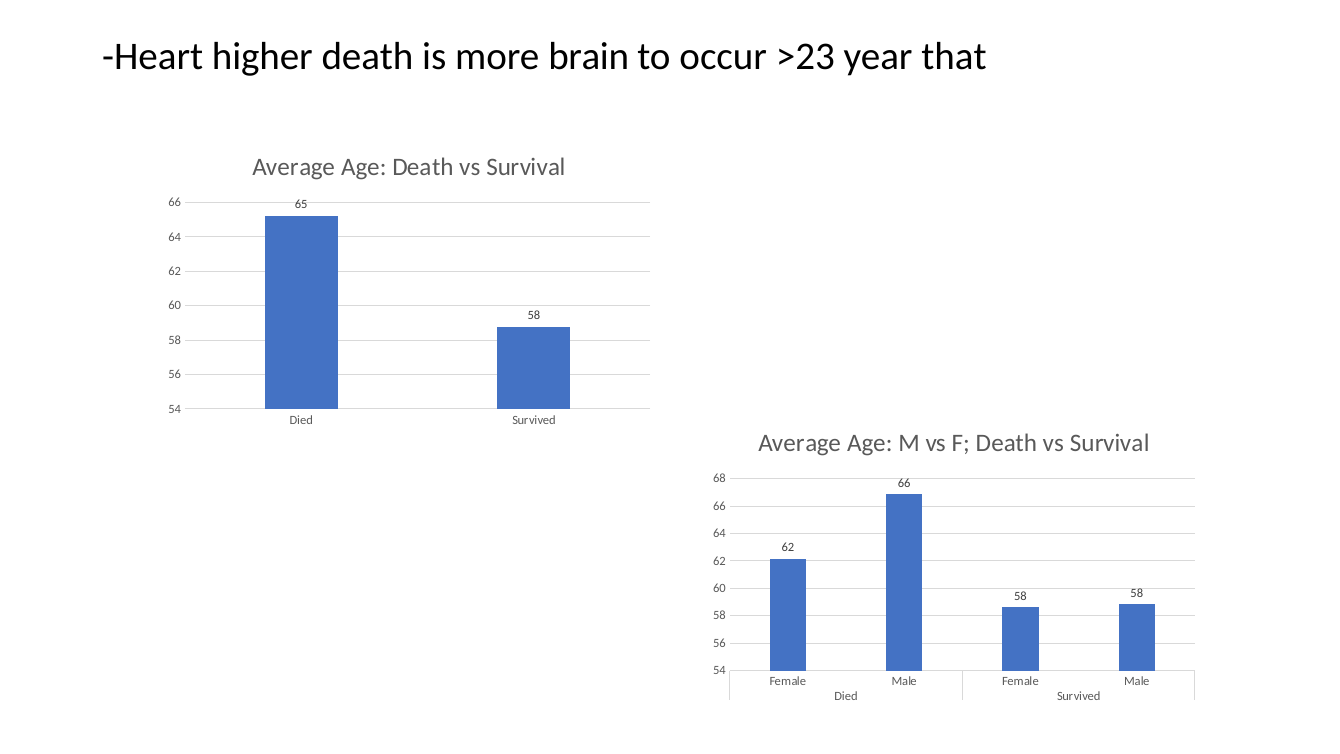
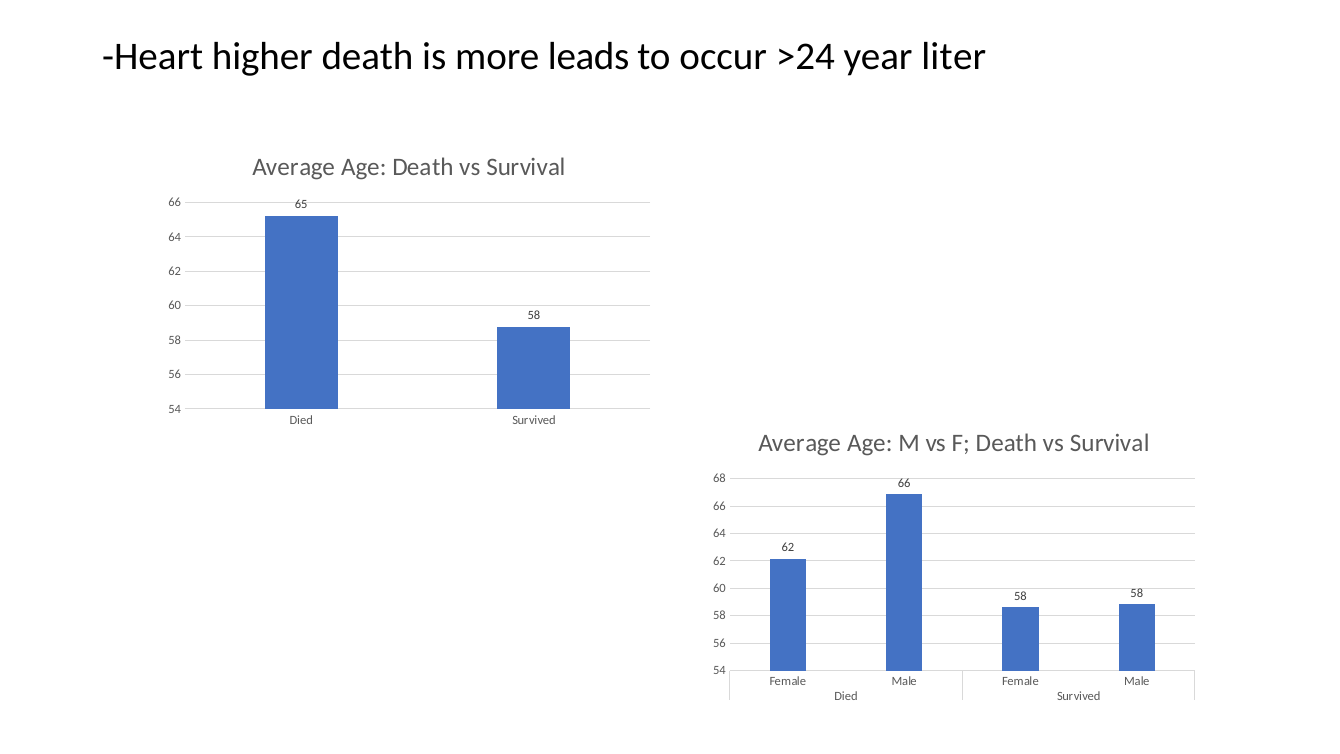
brain: brain -> leads (589, 57)
>23: >23 -> >24 (805, 57)
that: that -> liter (954, 57)
